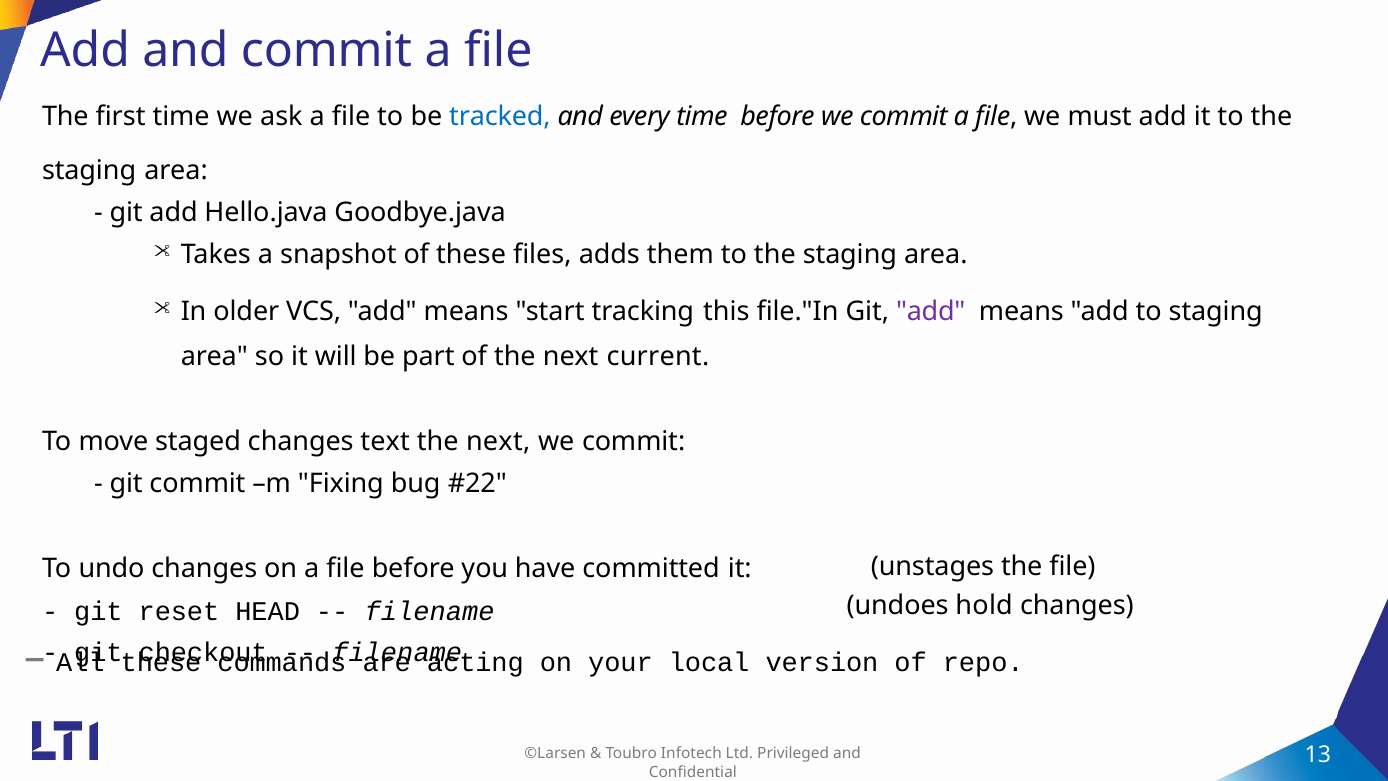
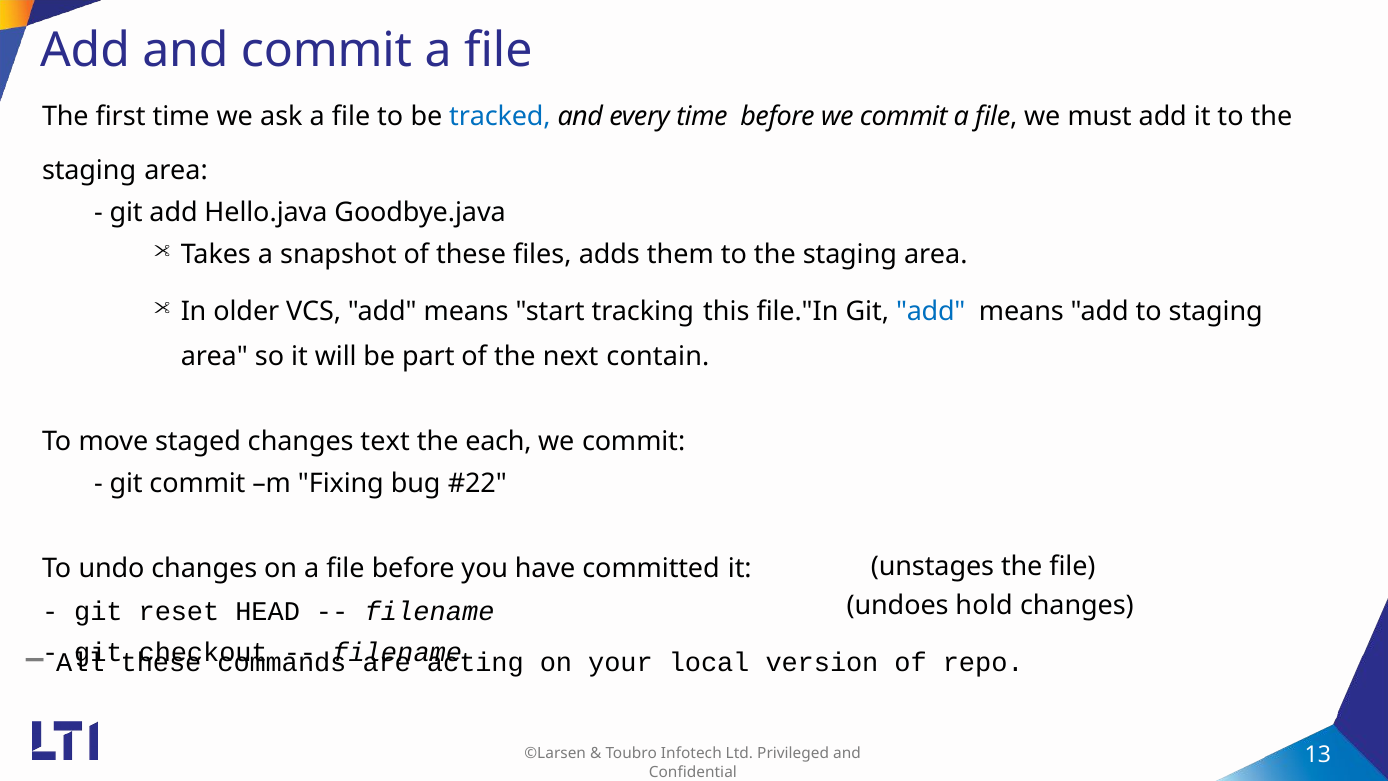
add colour: purple -> blue (931, 311)
current: current -> contain (658, 356)
next: next -> each (498, 441)
